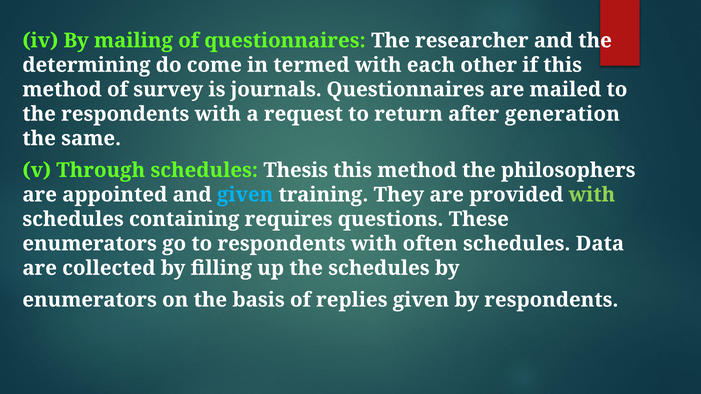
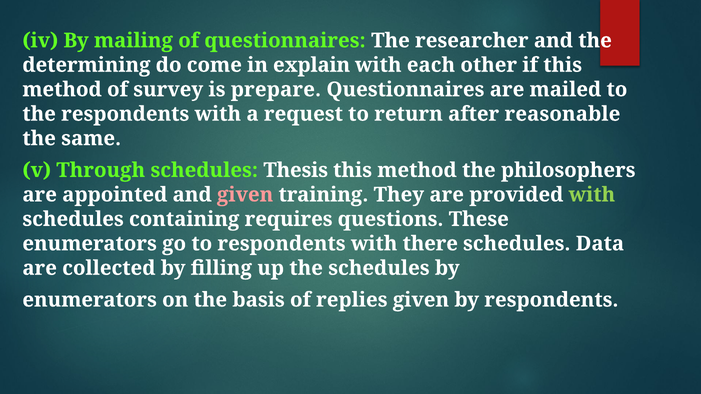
termed: termed -> explain (312, 65)
journals: journals -> prepare (276, 90)
generation: generation -> reasonable (562, 114)
given colour: light blue -> pink (245, 195)
often: often -> there (430, 244)
